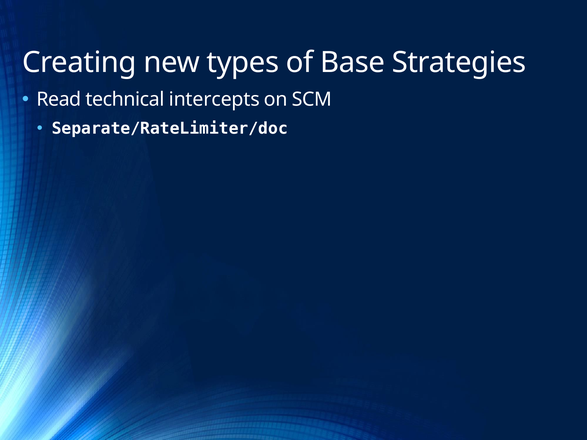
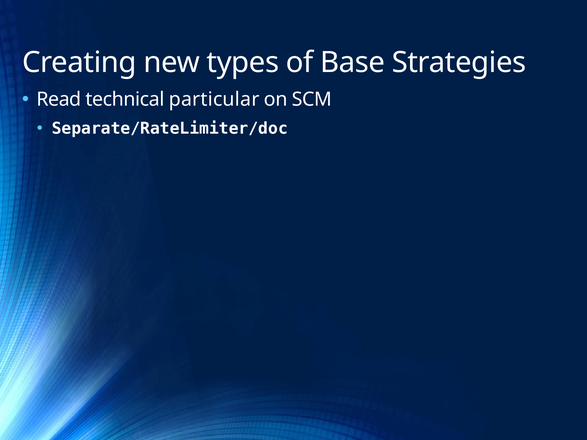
intercepts: intercepts -> particular (214, 99)
